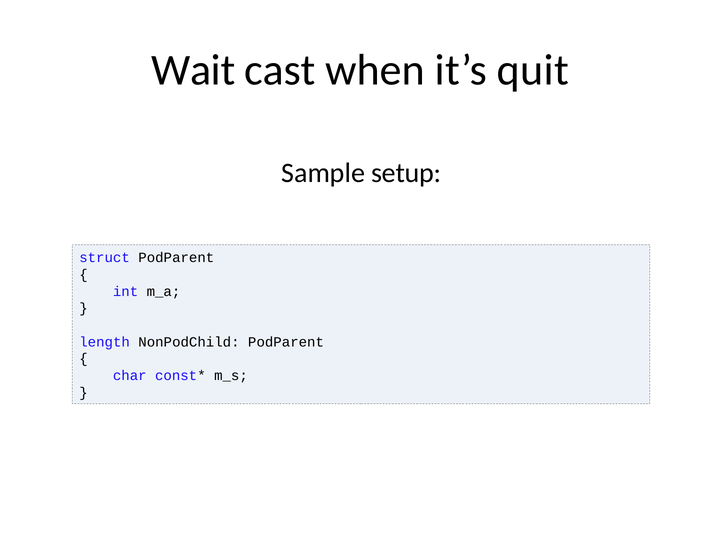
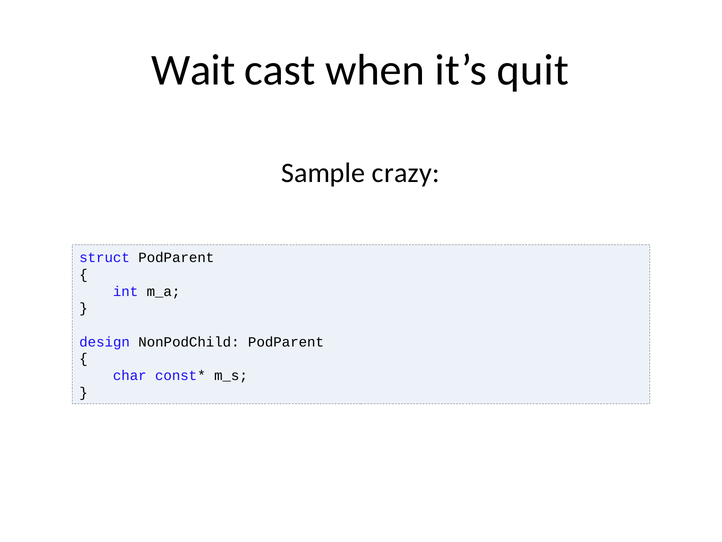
setup: setup -> crazy (406, 173)
length: length -> design (105, 342)
